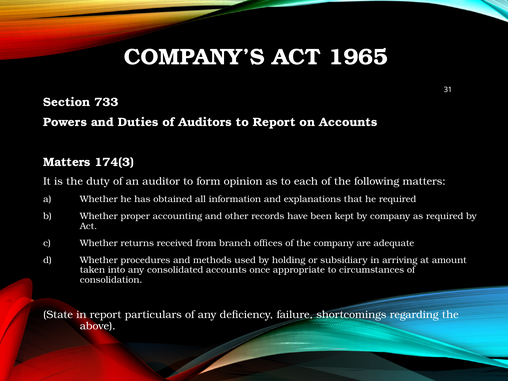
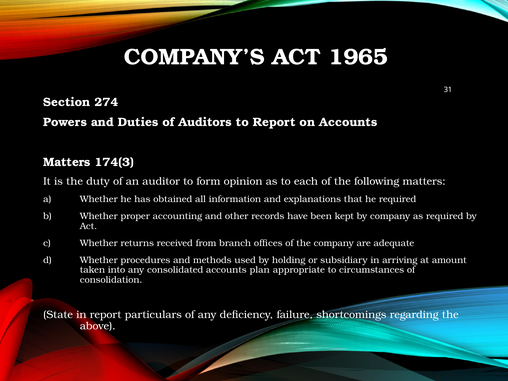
733: 733 -> 274 (106, 102)
once: once -> plan (260, 270)
